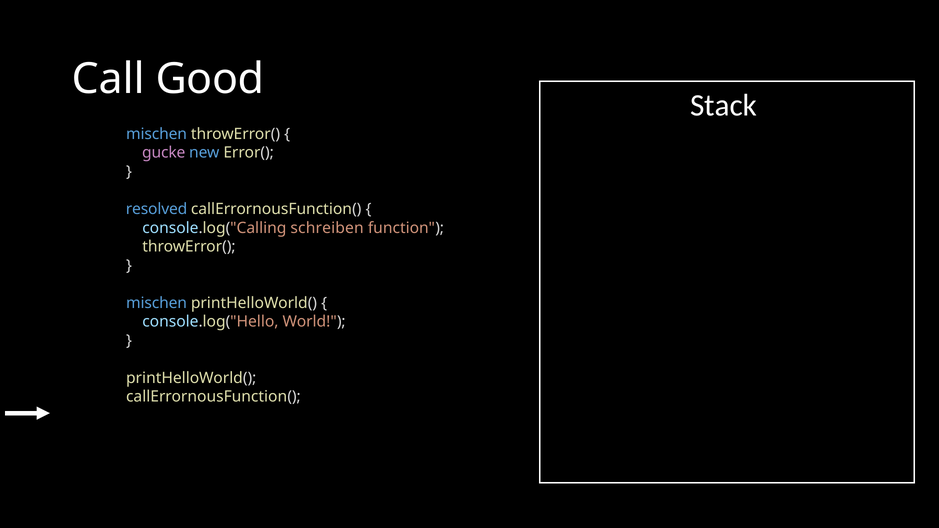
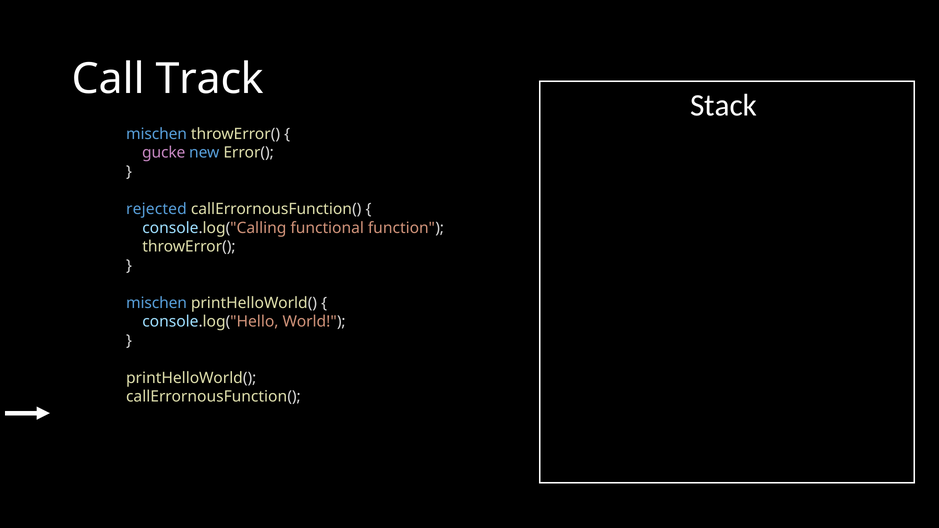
Good: Good -> Track (210, 79)
resolved: resolved -> rejected (156, 209)
schreiben: schreiben -> functional (327, 228)
